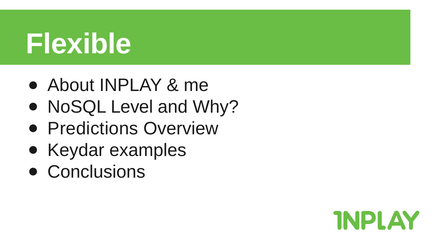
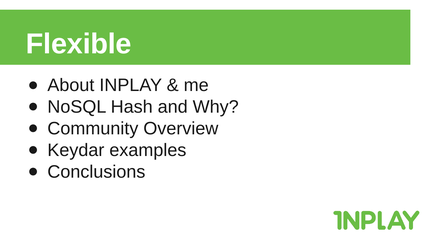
Level: Level -> Hash (132, 107)
Predictions: Predictions -> Community (93, 129)
